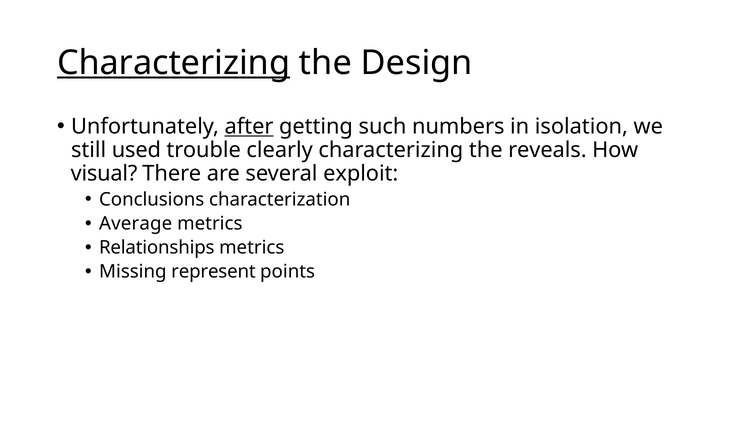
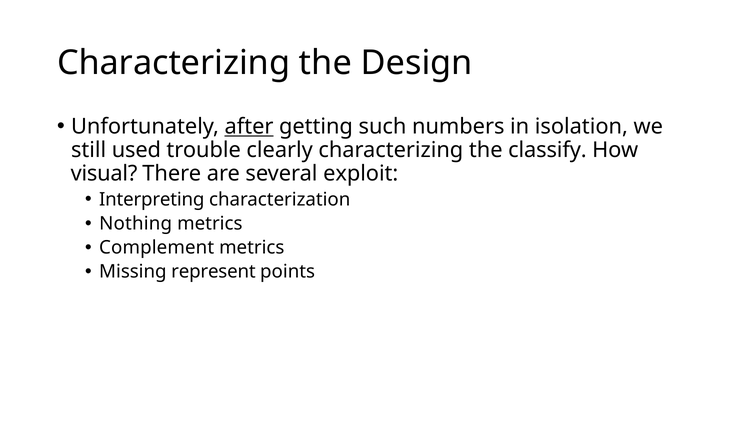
Characterizing underline: present -> none (174, 63)
reveals: reveals -> classify (547, 150)
Conclusions: Conclusions -> Interpreting (152, 199)
Average: Average -> Nothing (136, 223)
Relationships: Relationships -> Complement (157, 248)
